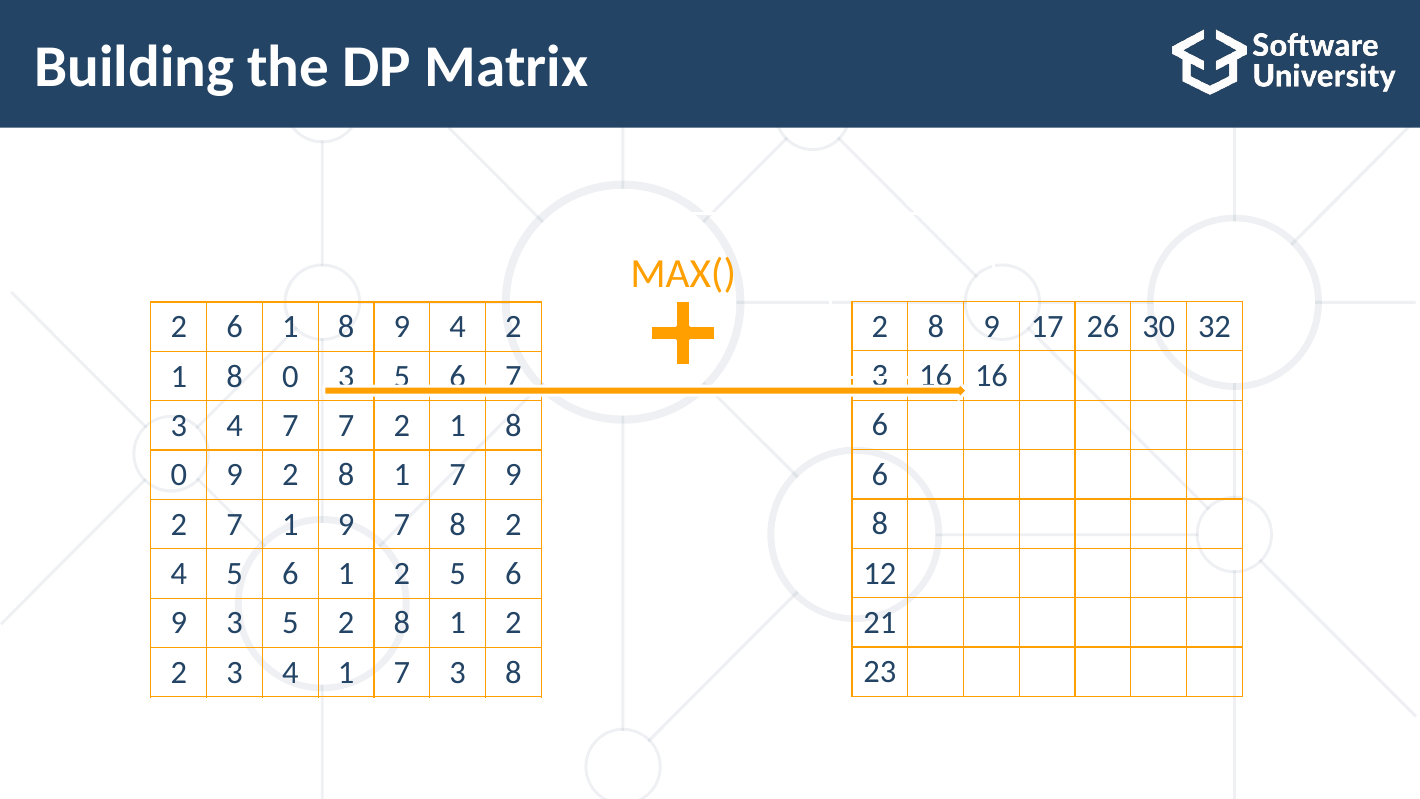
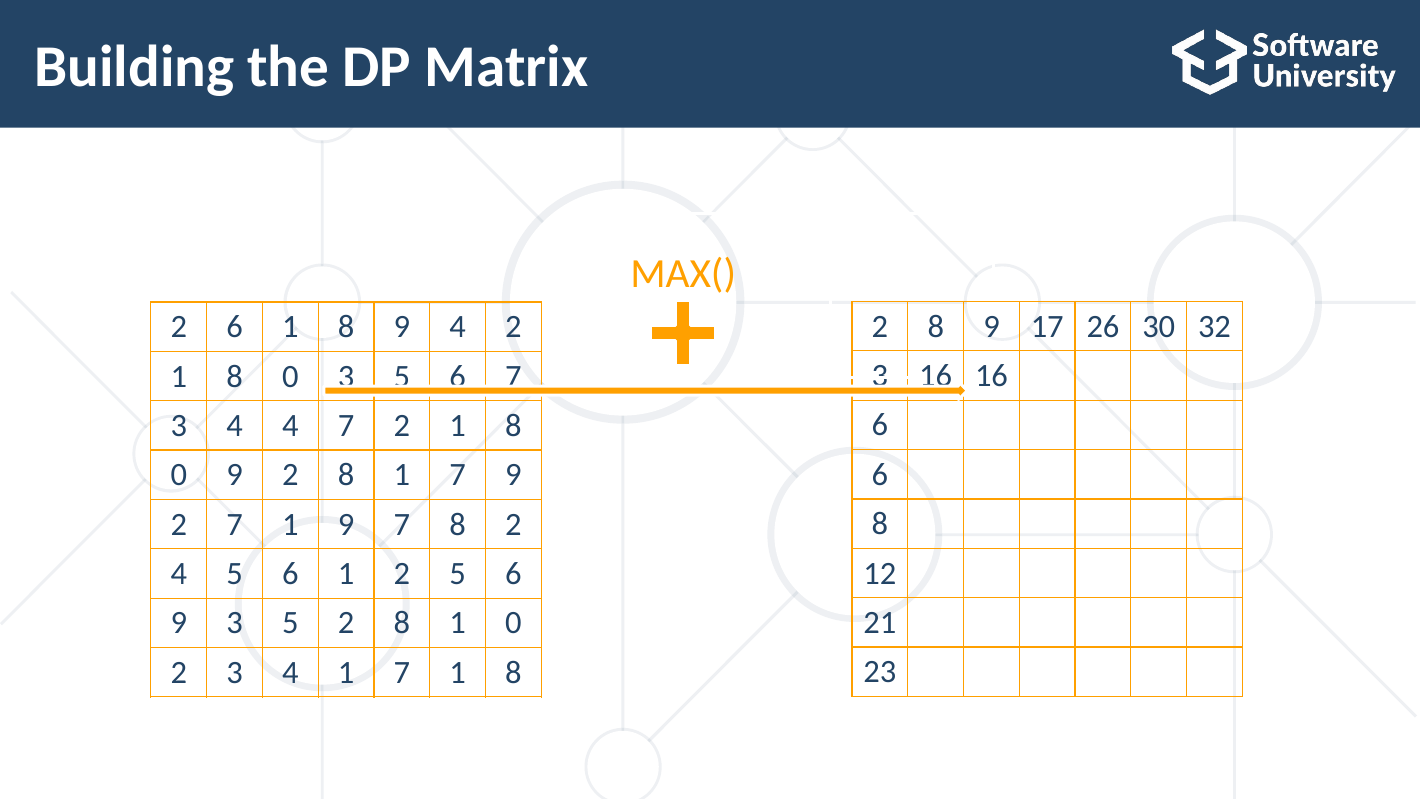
4 7: 7 -> 4 (290, 426)
8 1 2: 2 -> 0 (513, 623)
1 7 3: 3 -> 1 (458, 672)
